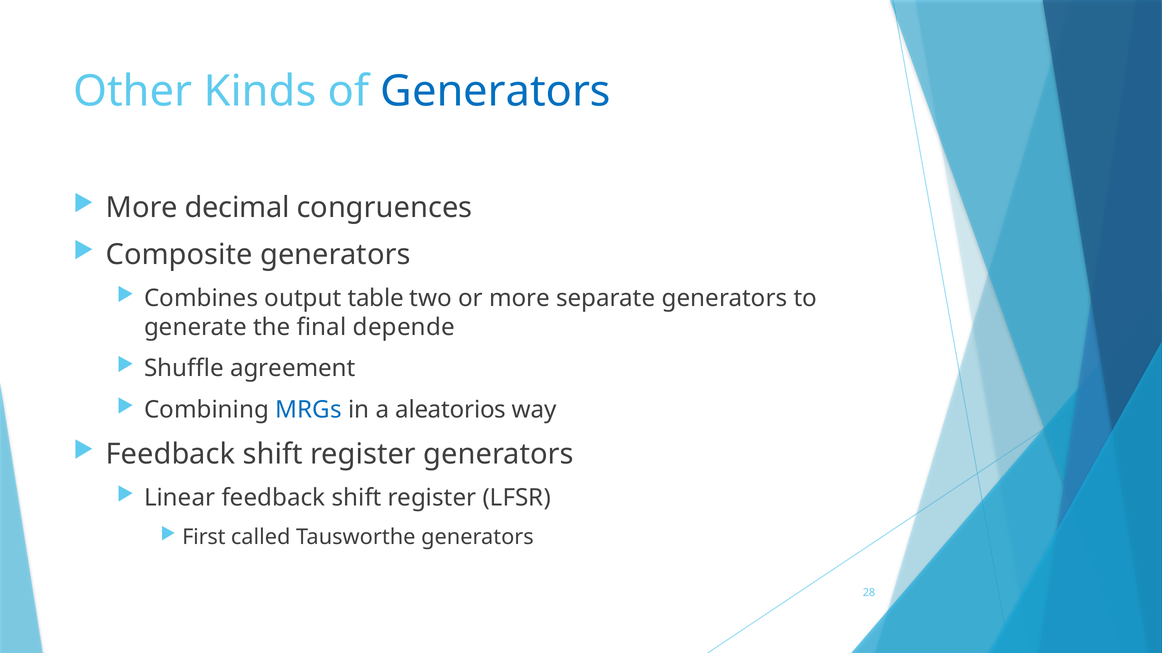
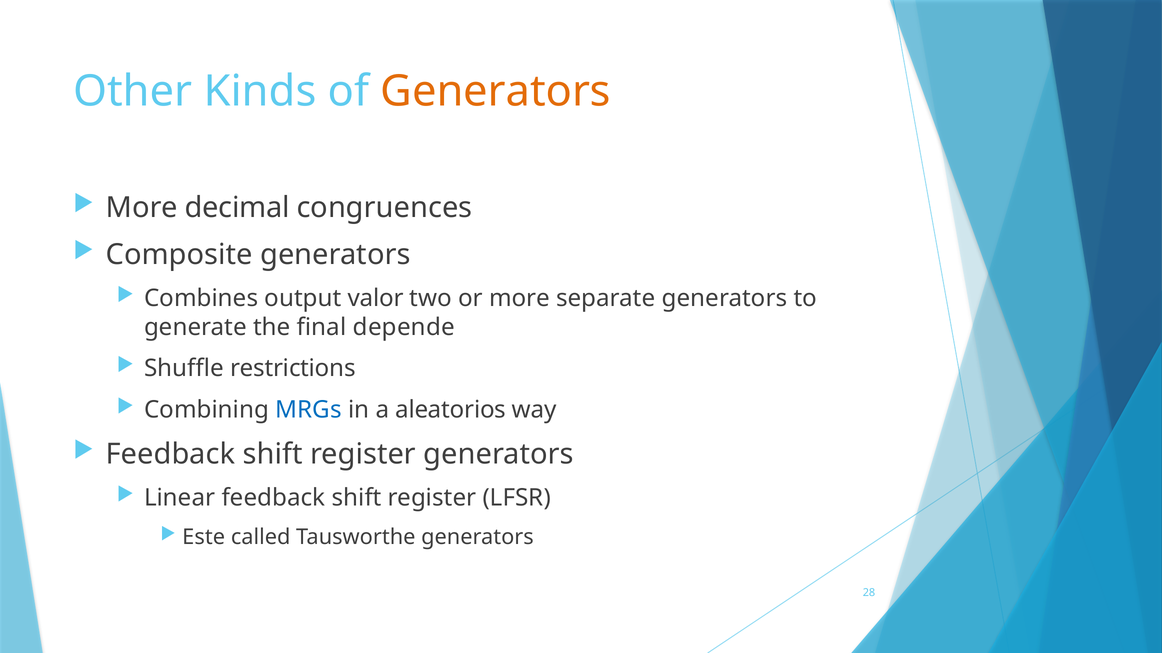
Generators colour: blue -> orange (496, 92)
table: table -> valor (376, 299)
agreement: agreement -> restrictions (293, 369)
First: First -> Este (204, 538)
